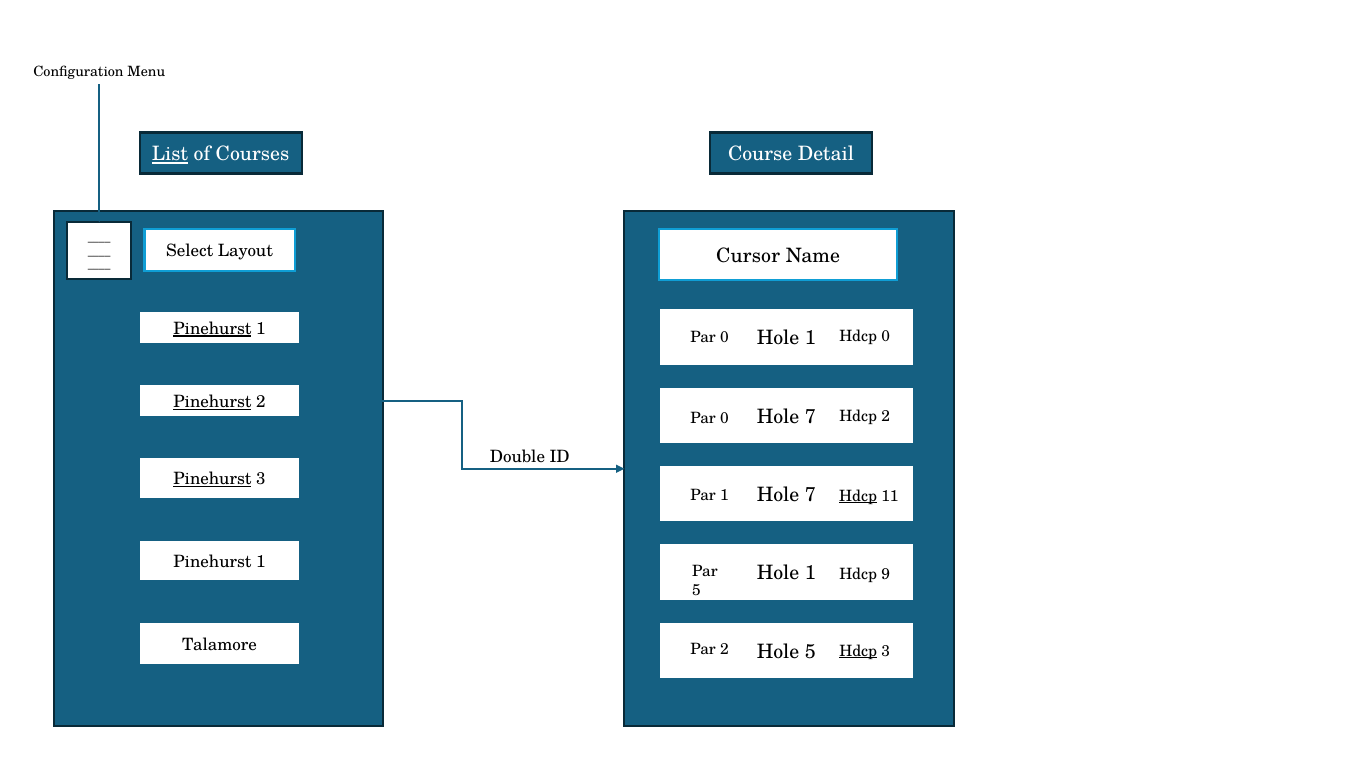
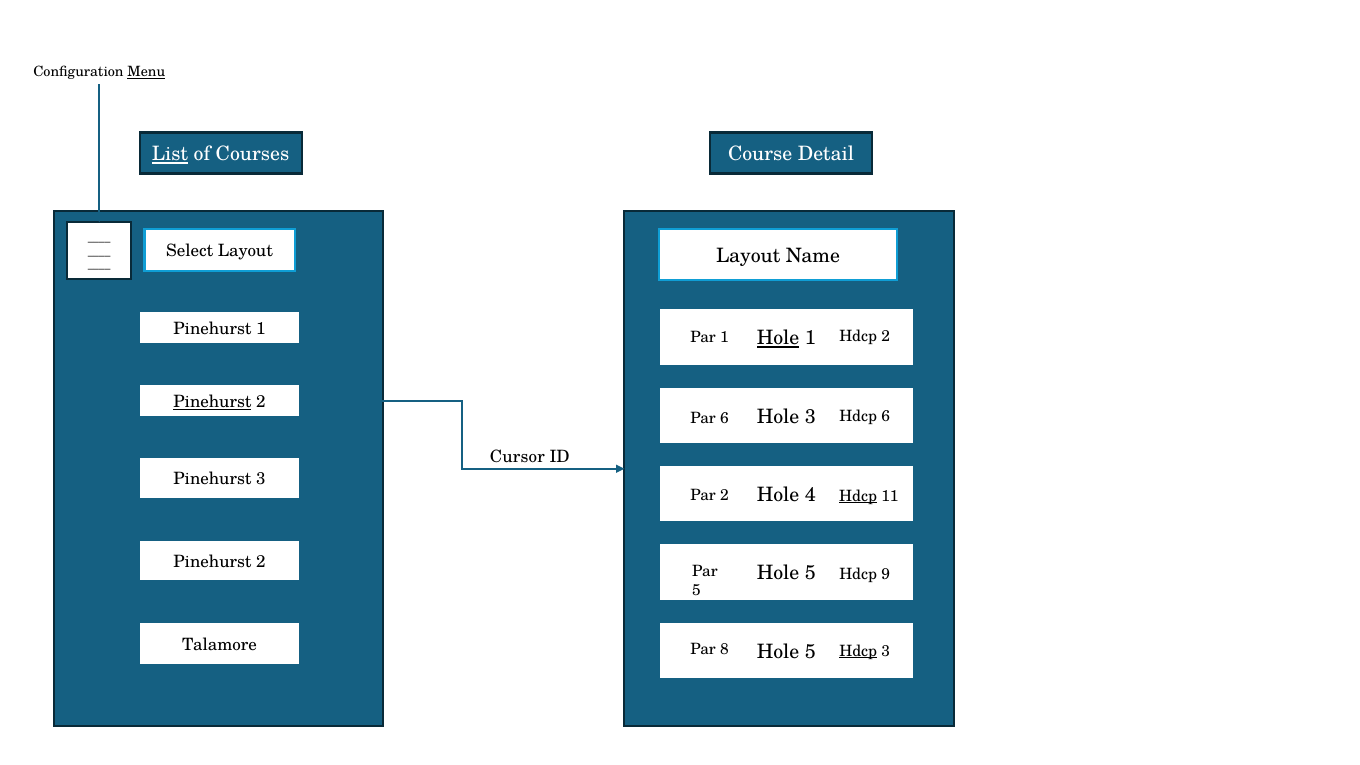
Menu underline: none -> present (146, 72)
Cursor: Cursor -> Layout (748, 256)
Pinehurst underline: present -> none (212, 329)
Hdcp 0: 0 -> 2 (886, 337)
Hole underline: none -> present (778, 338)
0: 0 -> 1 (724, 338)
7: 7 -> 3 (810, 417)
Hdcp 2: 2 -> 6 (886, 416)
0: 0 -> 6 (724, 418)
Double: Double -> Cursor (517, 457)
Pinehurst underline: present -> none (212, 479)
7: 7 -> 4 (810, 495)
Par 1: 1 -> 2 (724, 495)
1: 1 -> 2 (261, 561)
1: 1 -> 5 (810, 573)
Par 2: 2 -> 8 (724, 650)
